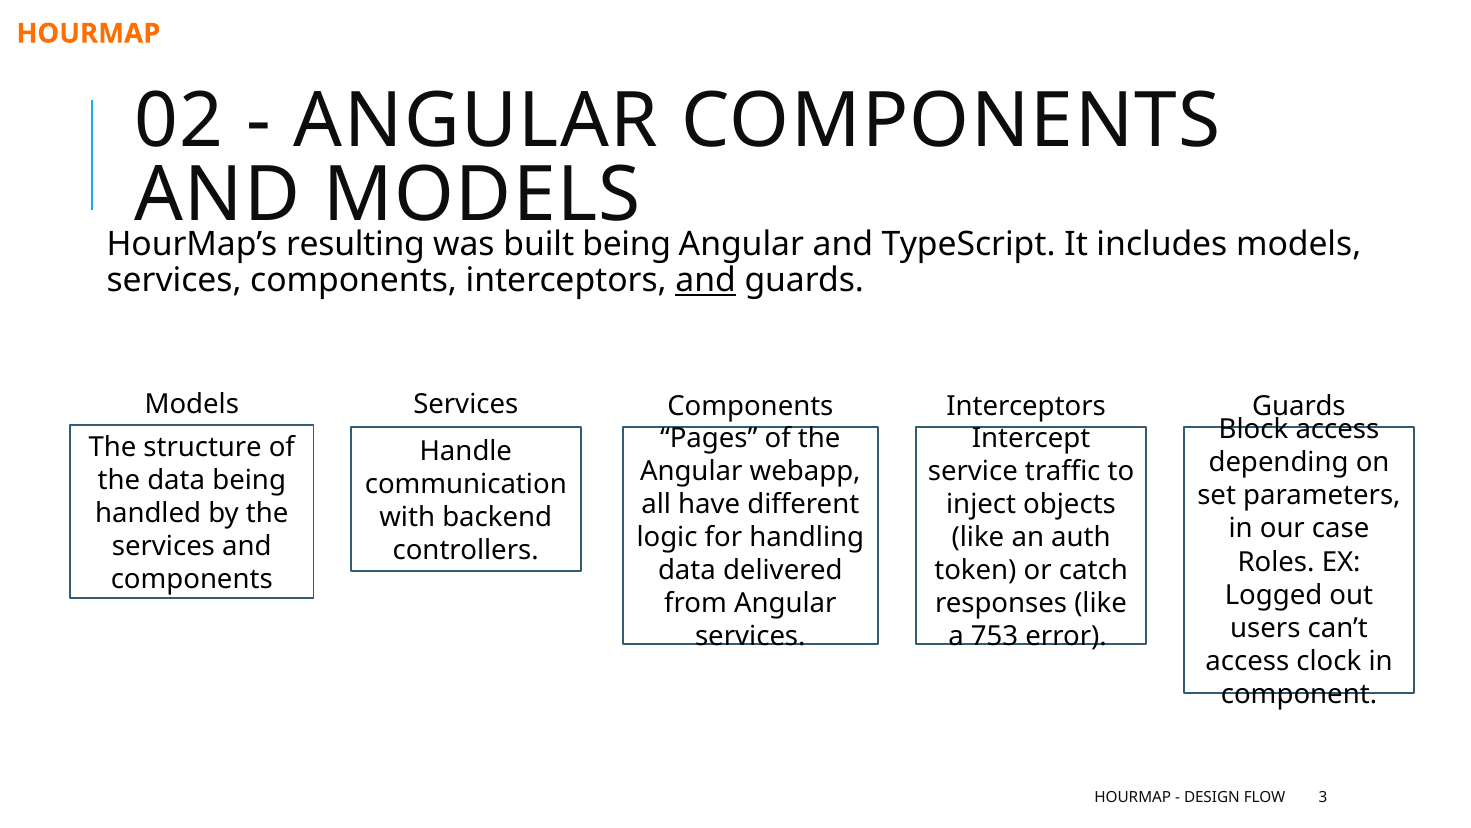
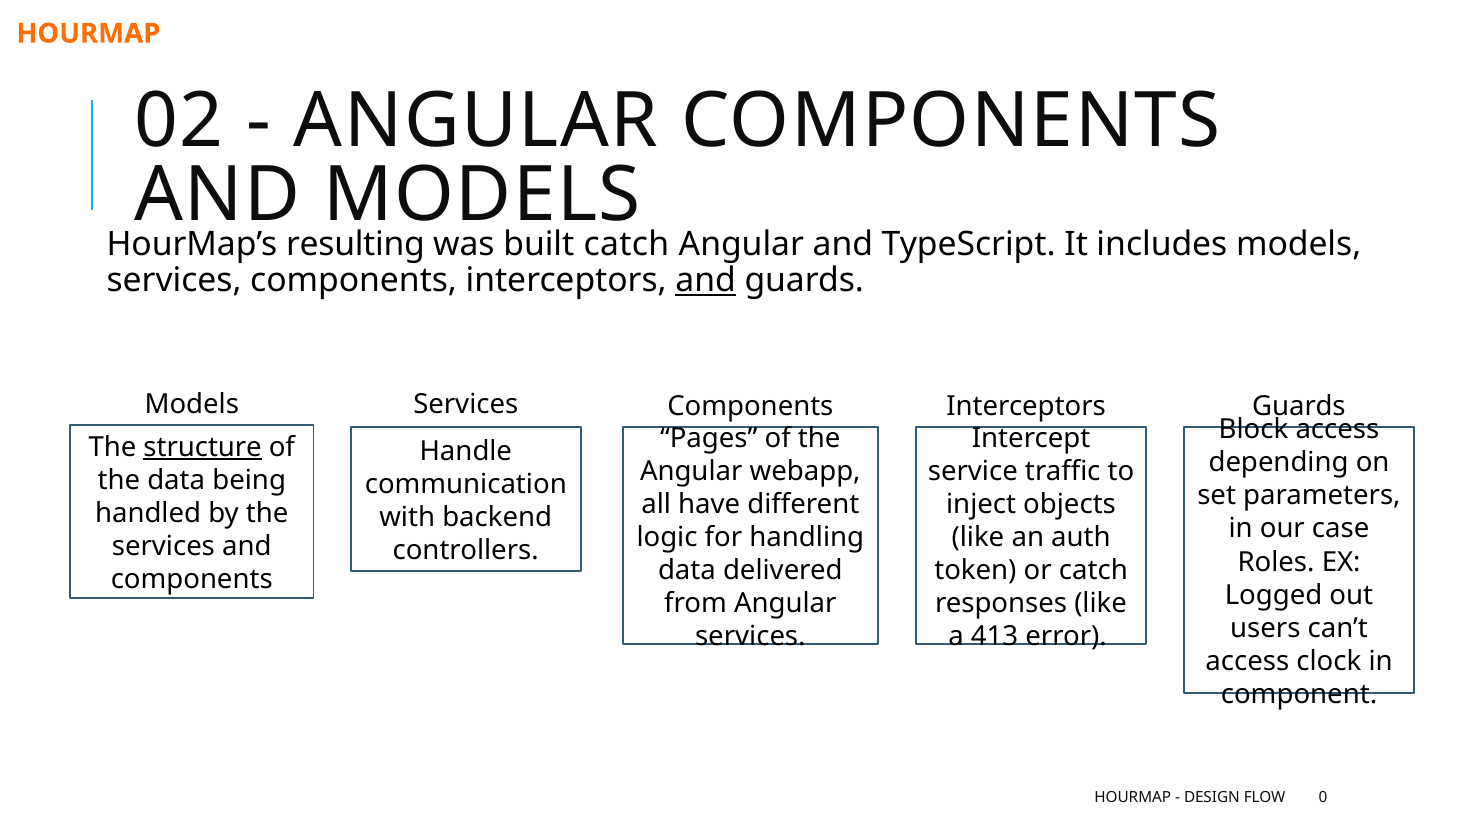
being: being -> catch (626, 244)
structure underline: none -> present (203, 447)
753: 753 -> 413 (995, 636)
3: 3 -> 0 (1323, 797)
